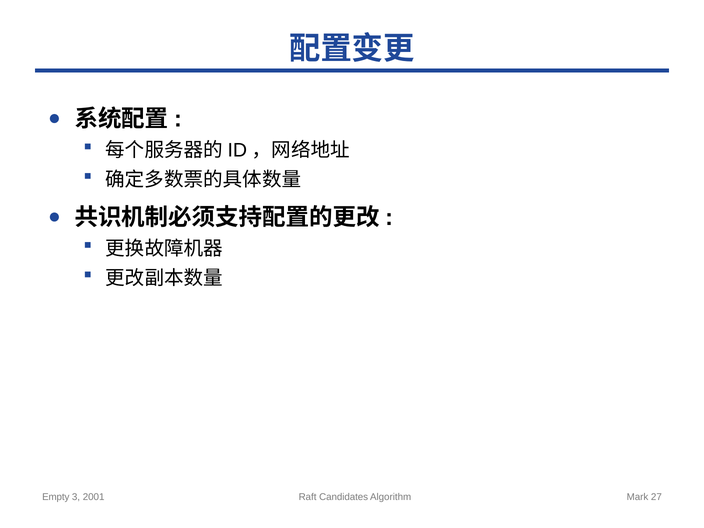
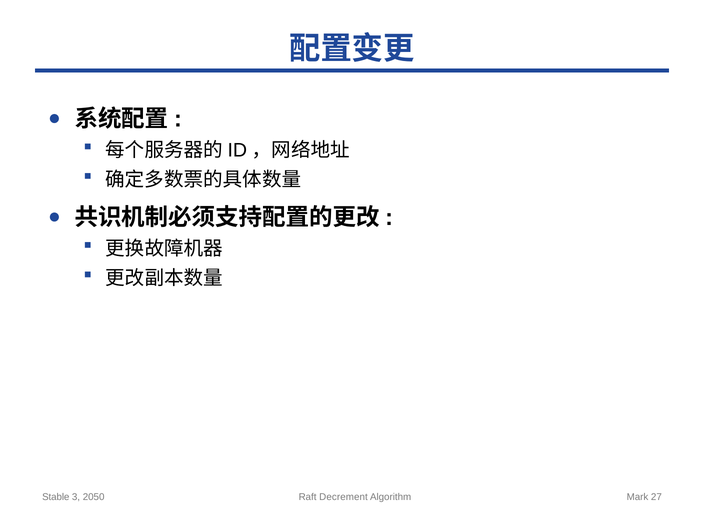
Empty: Empty -> Stable (56, 497)
2001: 2001 -> 2050 (94, 497)
Candidates: Candidates -> Decrement (344, 497)
